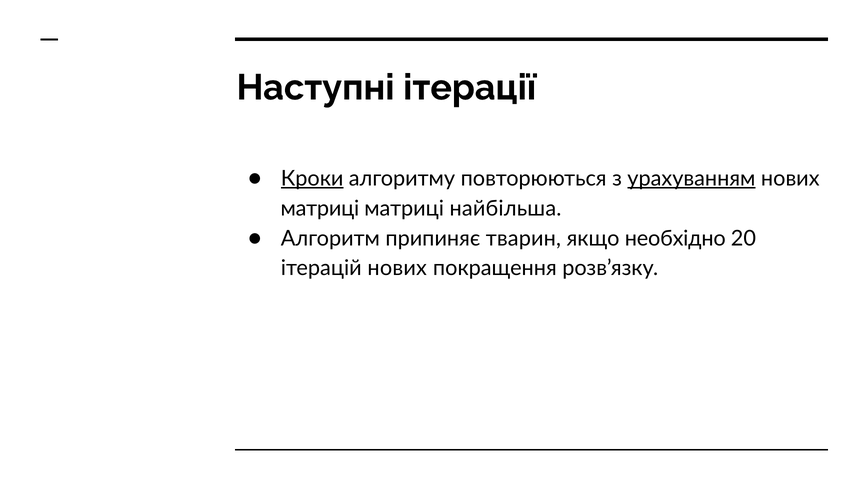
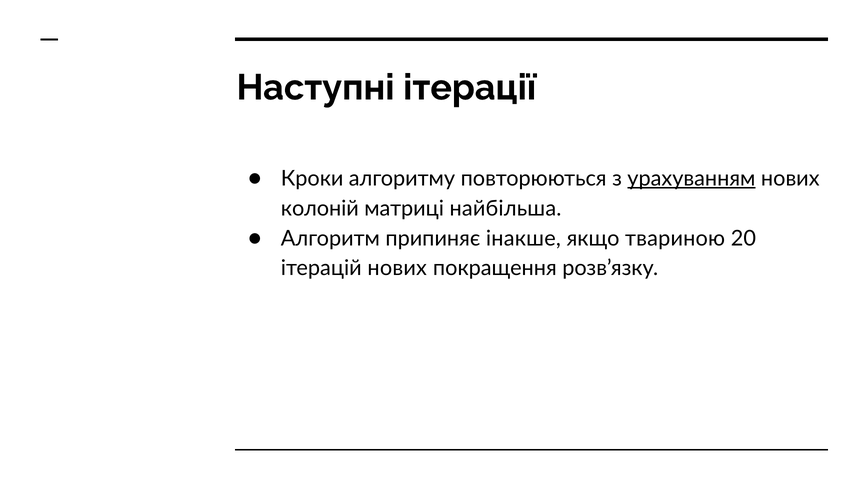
Кроки underline: present -> none (312, 179)
матриці: матриці -> колоній (320, 209)
тварин: тварин -> інакше (523, 238)
необхідно: необхідно -> твариною (675, 238)
